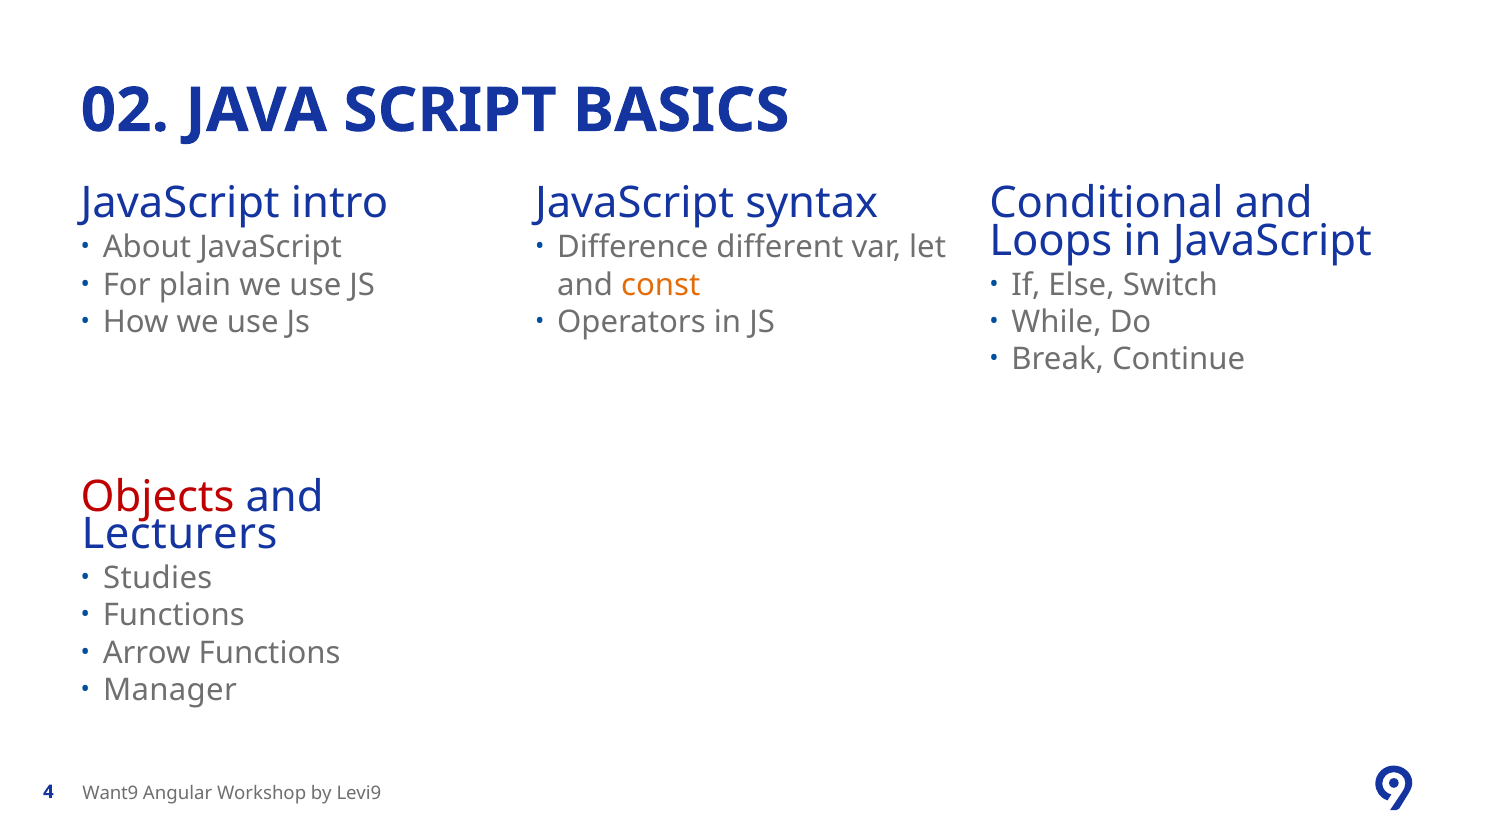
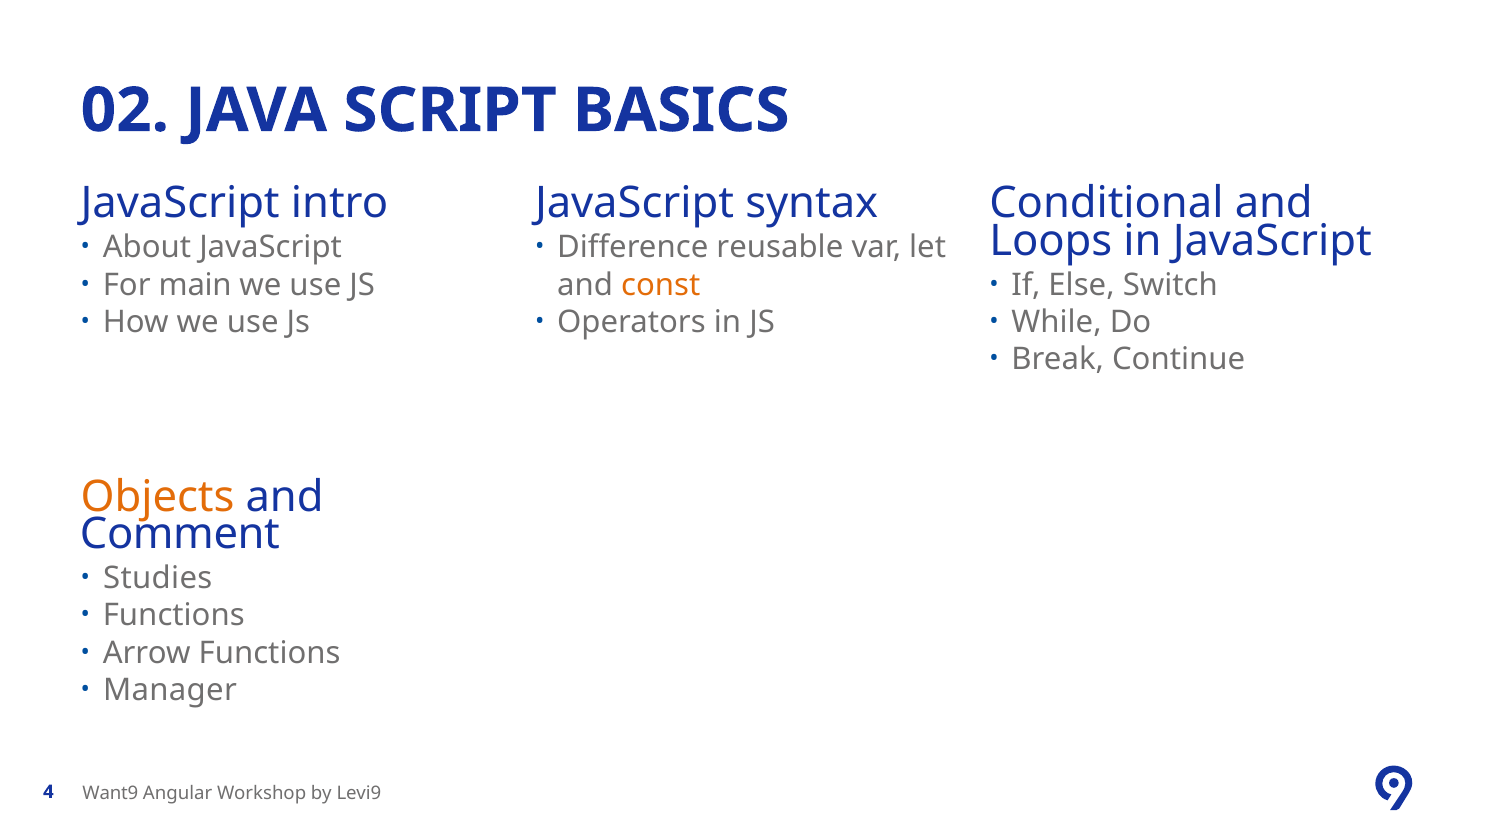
different: different -> reusable (780, 247)
plain: plain -> main (195, 285)
Objects colour: red -> orange (158, 497)
Lecturers: Lecturers -> Comment (180, 534)
